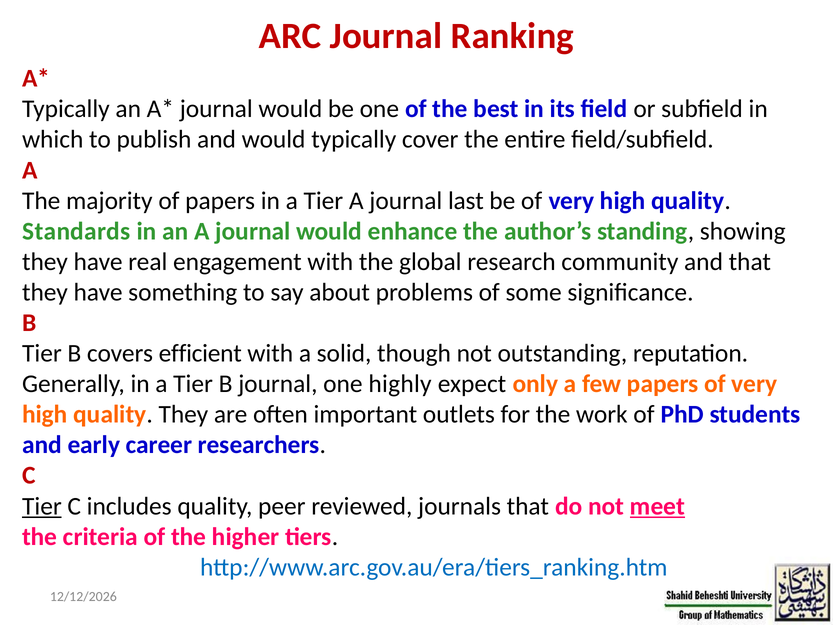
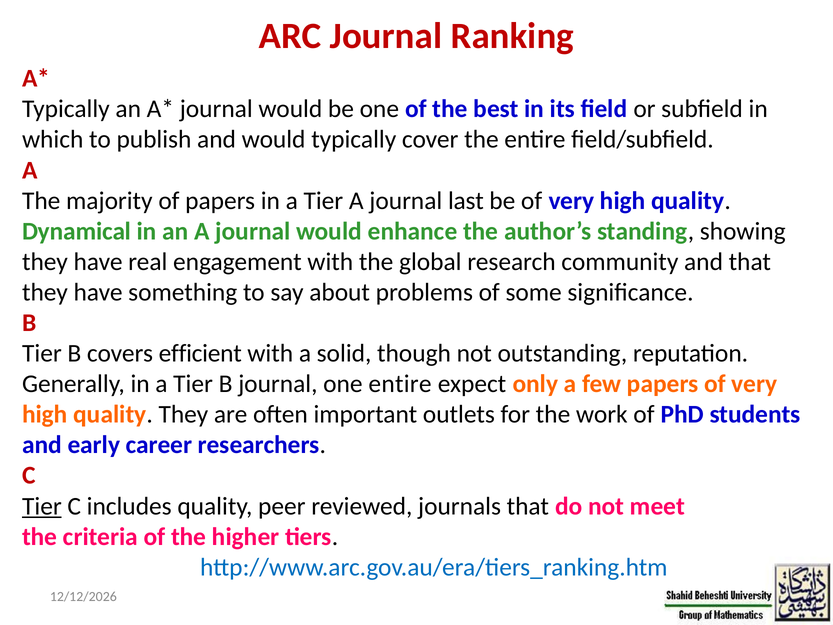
Standards: Standards -> Dynamical (77, 231)
one highly: highly -> entire (400, 384)
meet underline: present -> none (657, 506)
